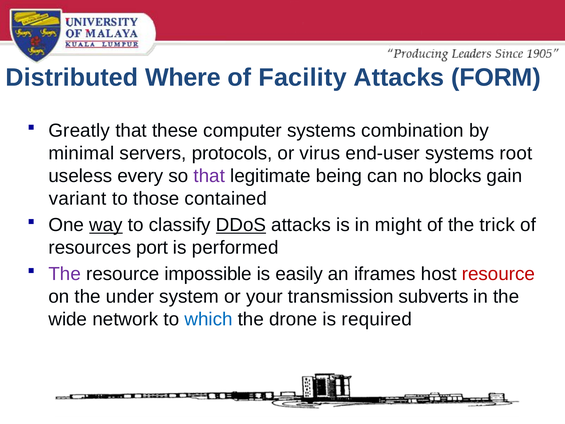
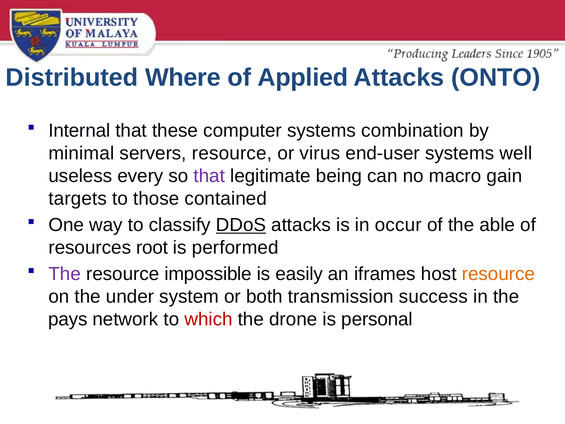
Facility: Facility -> Applied (303, 78)
FORM: FORM -> ONTO (496, 78)
Greatly: Greatly -> Internal (79, 131)
servers protocols: protocols -> resource (232, 153)
root: root -> well (516, 153)
blocks: blocks -> macro (455, 176)
variant: variant -> targets (78, 198)
way underline: present -> none (106, 225)
might: might -> occur (398, 225)
trick: trick -> able (497, 225)
port: port -> root (152, 247)
resource colour: red -> orange (498, 274)
your: your -> both (264, 296)
subverts: subverts -> success (433, 296)
wide: wide -> pays (68, 319)
which colour: blue -> red (209, 319)
required: required -> personal (377, 319)
